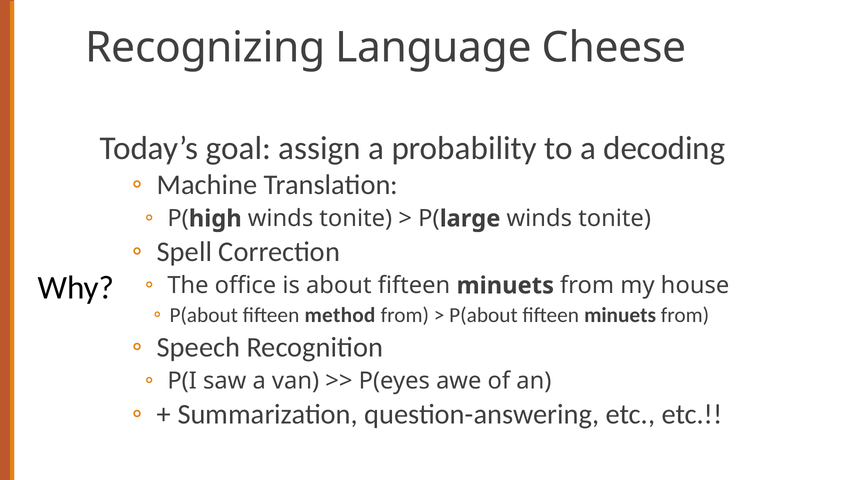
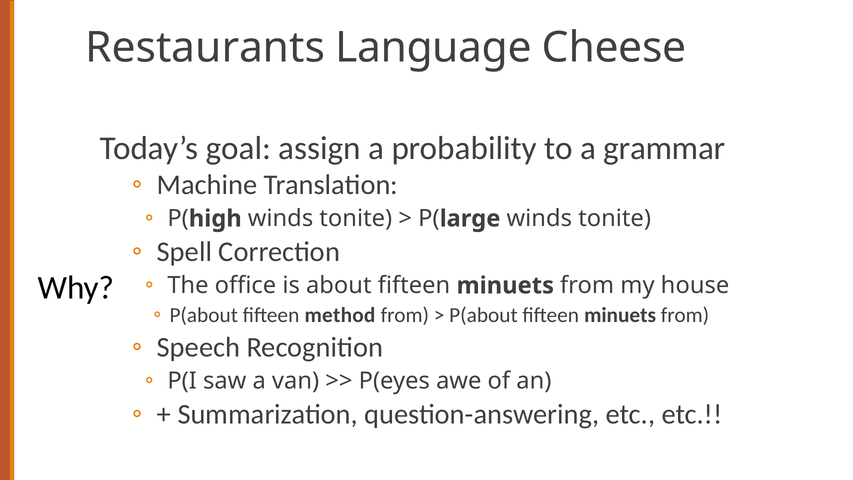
Recognizing: Recognizing -> Restaurants (205, 48)
decoding: decoding -> grammar (664, 148)
